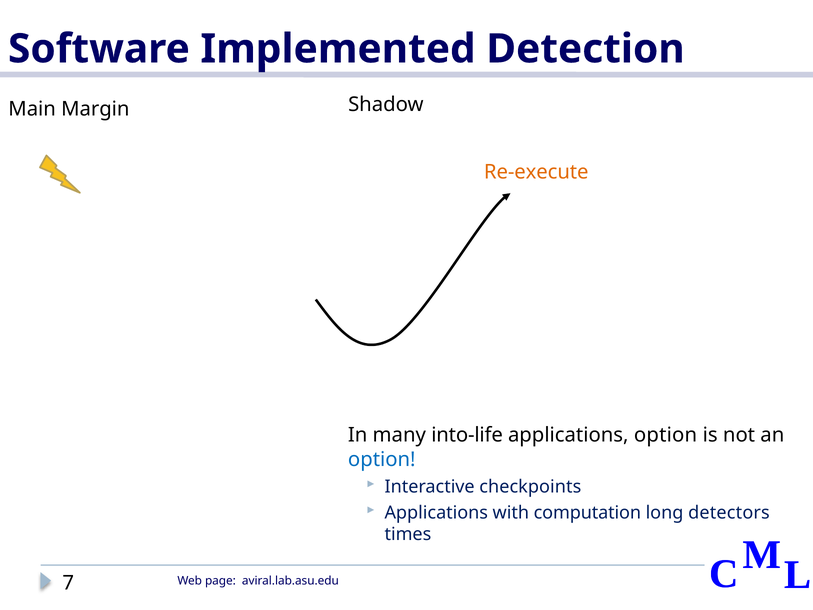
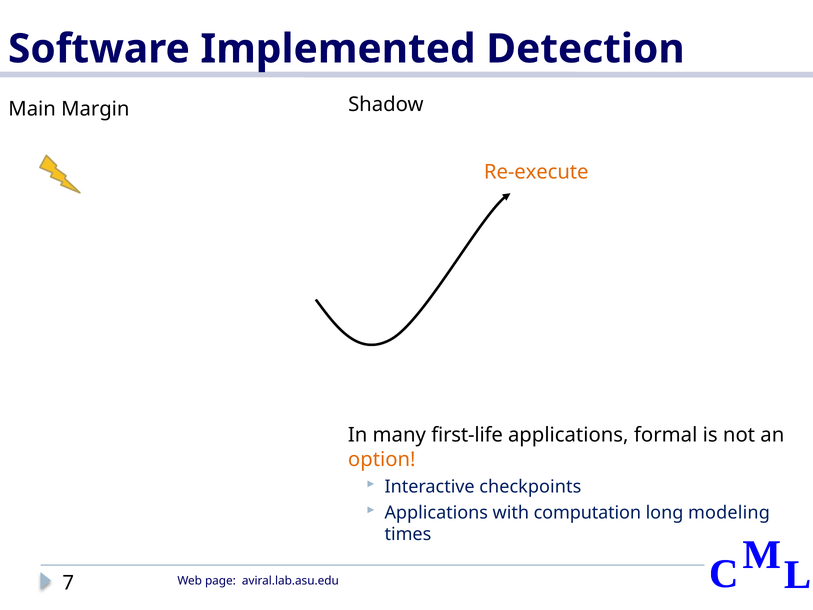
into-life: into-life -> first-life (467, 435)
applications option: option -> formal (666, 435)
option colour: blue -> orange (382, 459)
detectors: detectors -> modeling (729, 512)
